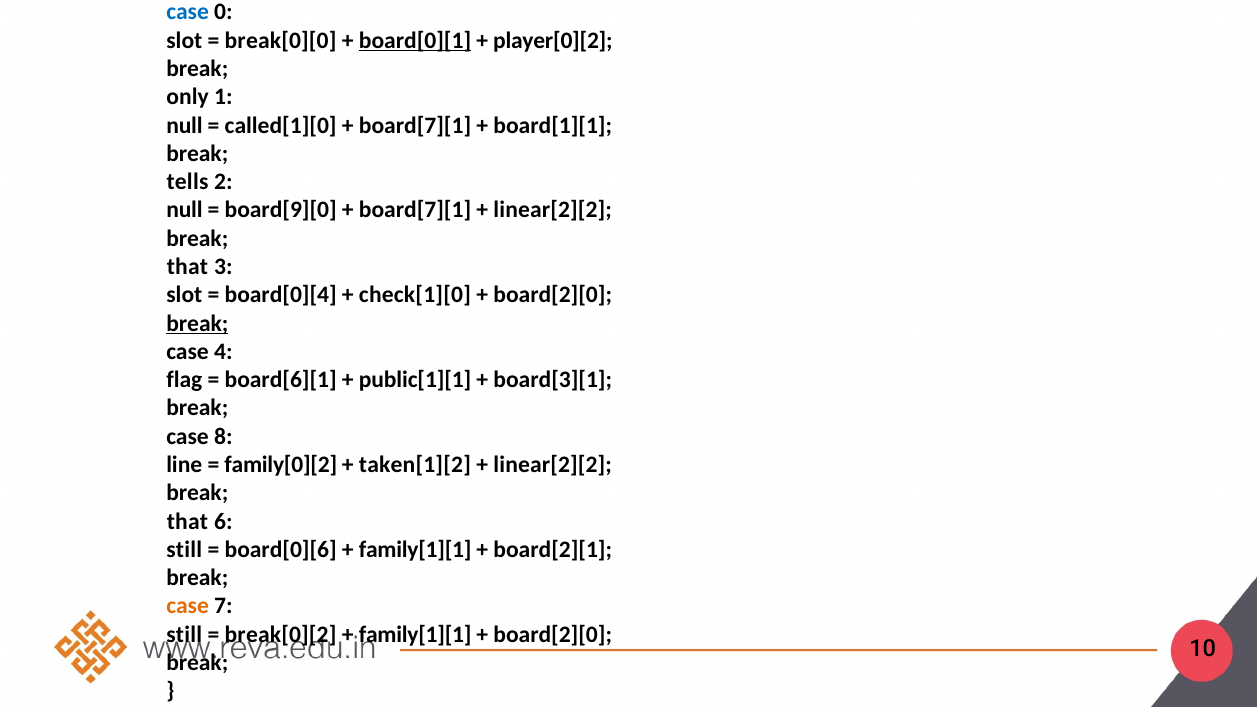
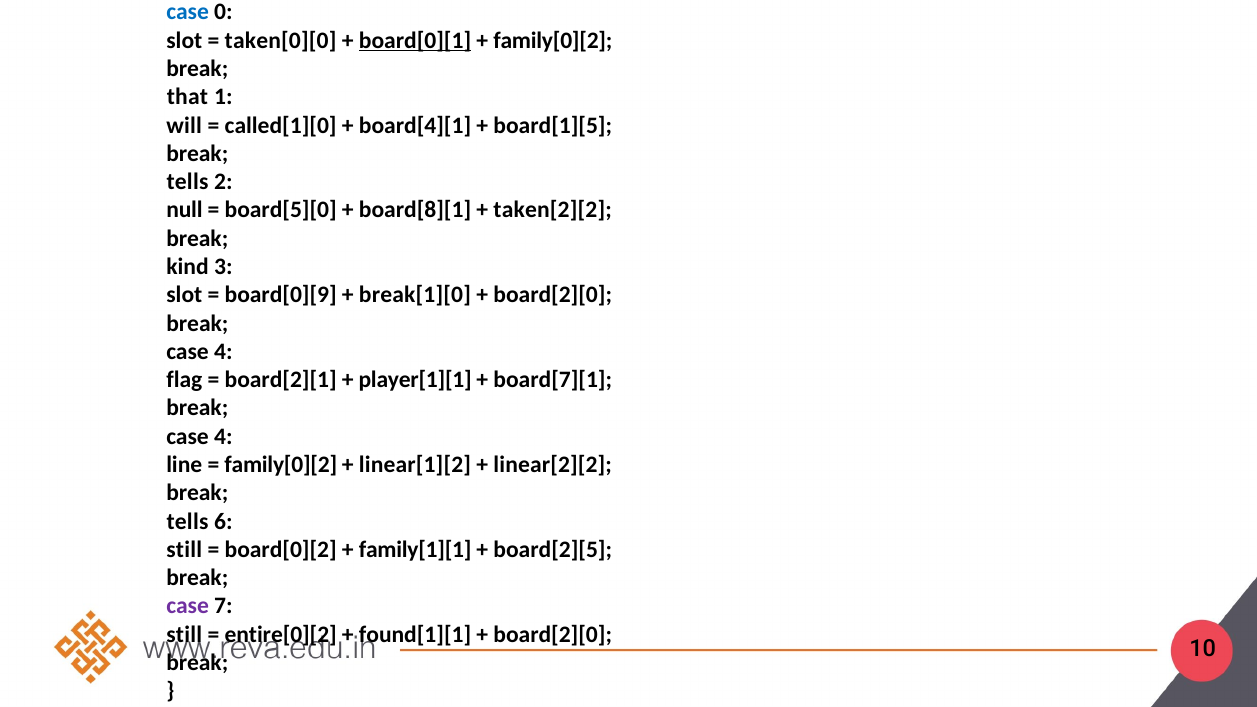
break[0][0: break[0][0 -> taken[0][0 (281, 40)
player[0][2: player[0][2 -> family[0][2 (553, 40)
only: only -> that (187, 97)
null: null -> will (184, 125)
board[7][1: board[7][1 -> board[4][1 (415, 125)
board[1][1: board[1][1 -> board[1][5 (553, 125)
board[9][0: board[9][0 -> board[5][0 (281, 210)
board[7][1: board[7][1 -> board[8][1 (415, 210)
linear[2][2: linear[2][2 -> taken[2][2 (553, 210)
that: that -> kind (188, 267)
board[0][4: board[0][4 -> board[0][9 (281, 295)
check[1][0: check[1][0 -> break[1][0 (415, 295)
break underline: present -> none (197, 323)
board[6][1: board[6][1 -> board[2][1 (281, 380)
public[1][1: public[1][1 -> player[1][1 (415, 380)
board[3][1: board[3][1 -> board[7][1 (553, 380)
8: 8 -> 4 (223, 436)
taken[1][2: taken[1][2 -> linear[1][2 (415, 465)
that: that -> tells (187, 521)
board[0][6: board[0][6 -> board[0][2 (281, 550)
board[2][1: board[2][1 -> board[2][5 (553, 550)
case colour: orange -> purple (188, 606)
break[0][2: break[0][2 -> entire[0][2 (281, 634)
family[1][1: family[1][1 -> found[1][1 (415, 634)
